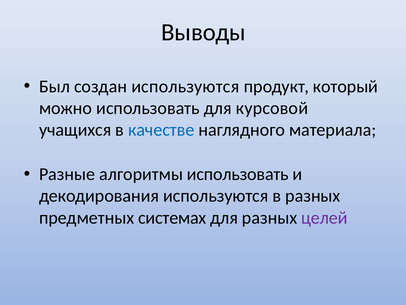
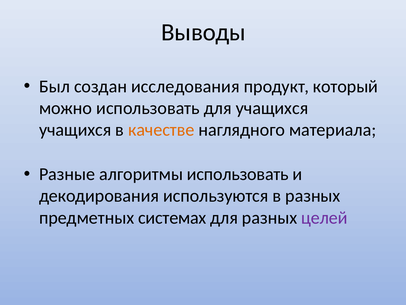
создан используются: используются -> исследования (185, 86)
для курсовой: курсовой -> учащихся (272, 108)
качестве colour: blue -> orange (161, 130)
